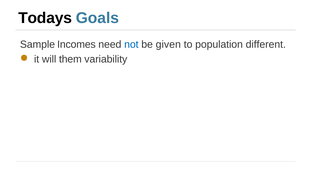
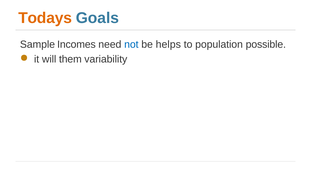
Todays colour: black -> orange (45, 18)
given: given -> helps (168, 45)
different: different -> possible (266, 45)
